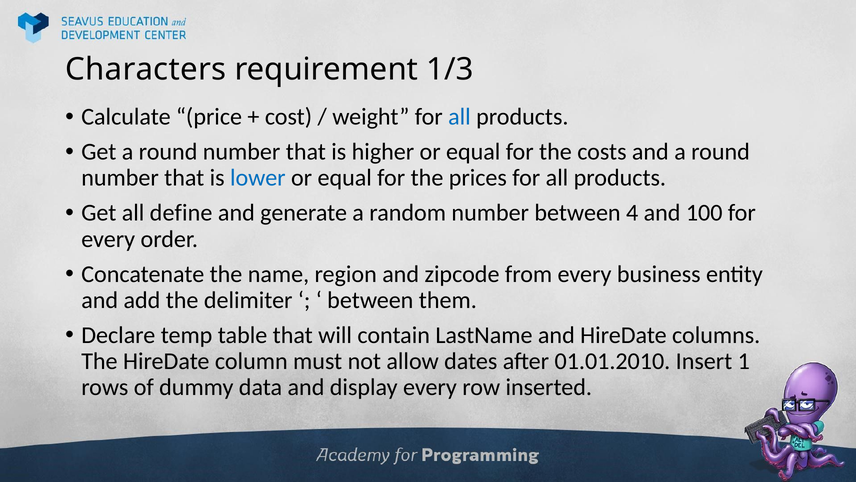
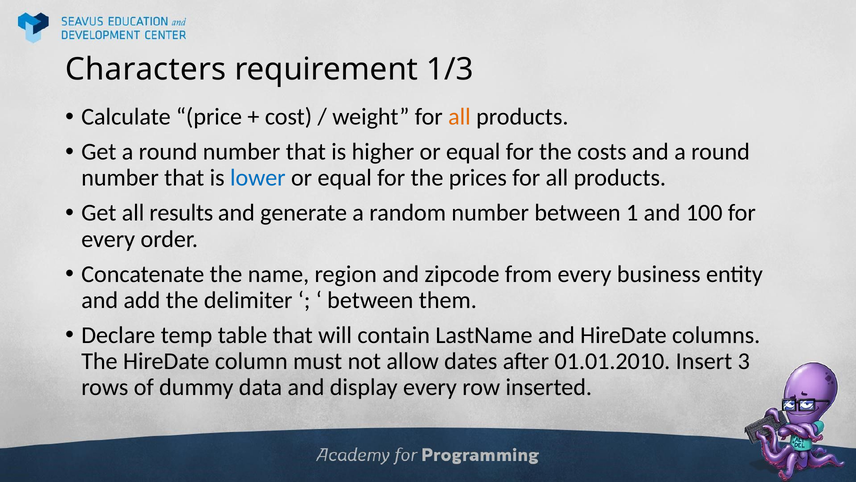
all colour: blue -> orange (459, 117)
define: define -> results (181, 213)
4: 4 -> 1 (632, 213)
1: 1 -> 3 (744, 361)
